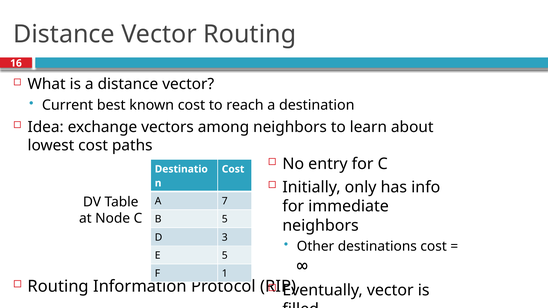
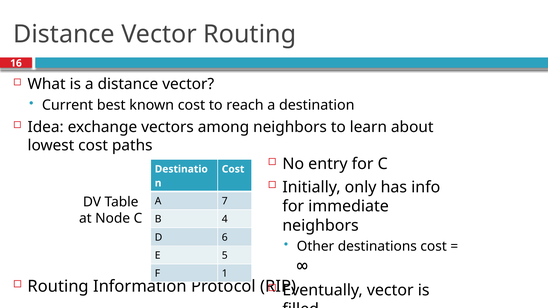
B 5: 5 -> 4 (225, 219)
3: 3 -> 6 (225, 238)
